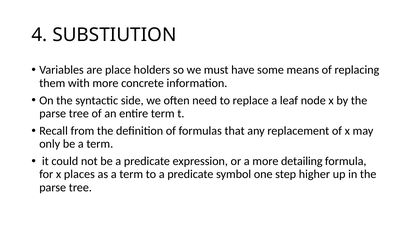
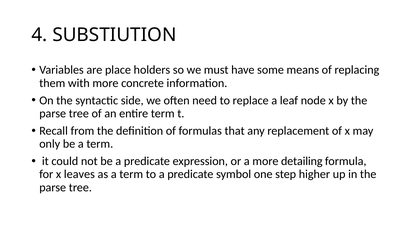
places: places -> leaves (79, 174)
